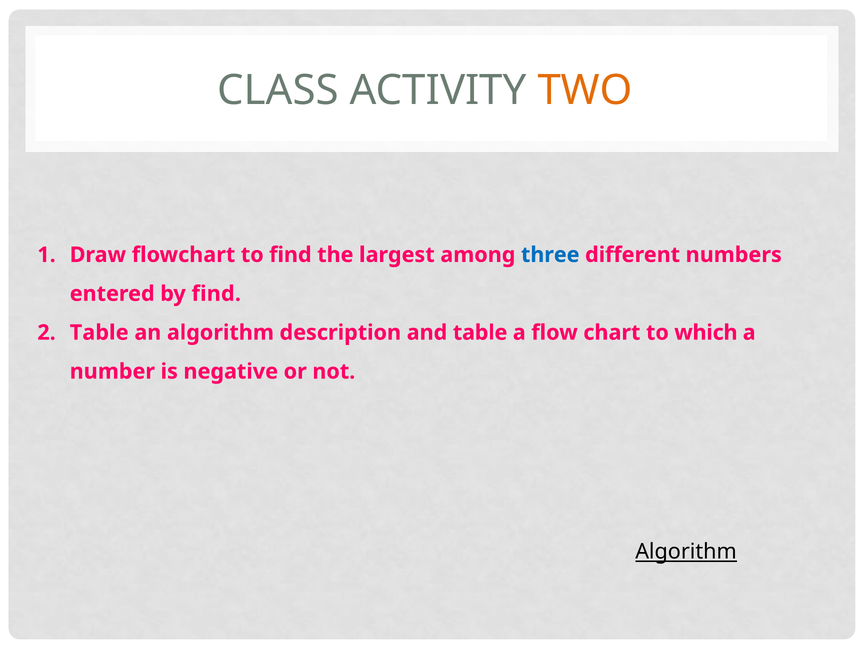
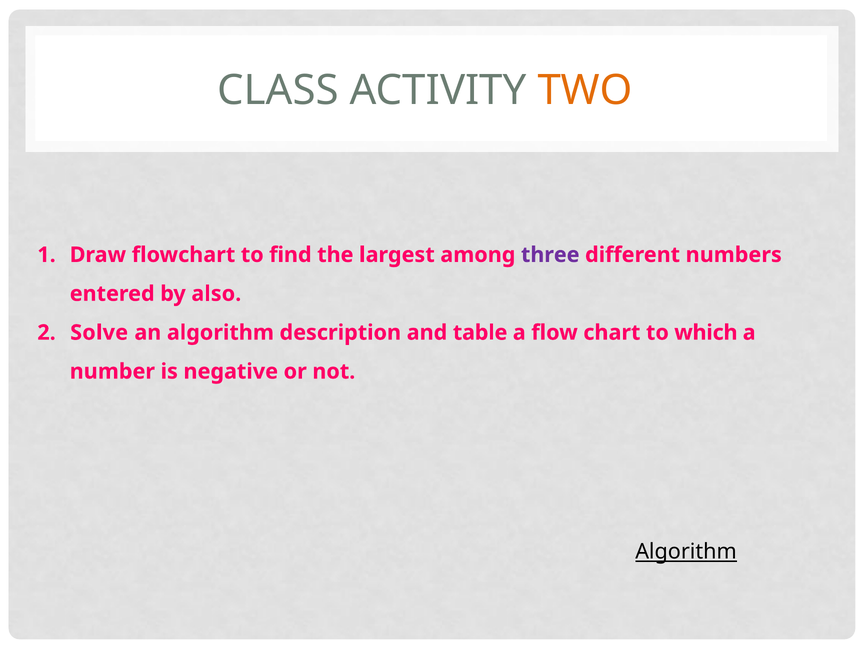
three colour: blue -> purple (550, 255)
by find: find -> also (216, 294)
Table: Table -> Solve (99, 333)
